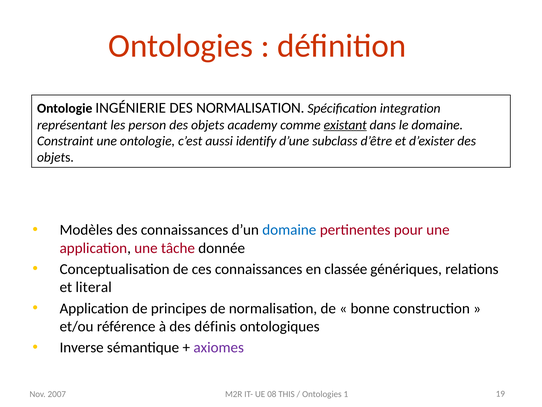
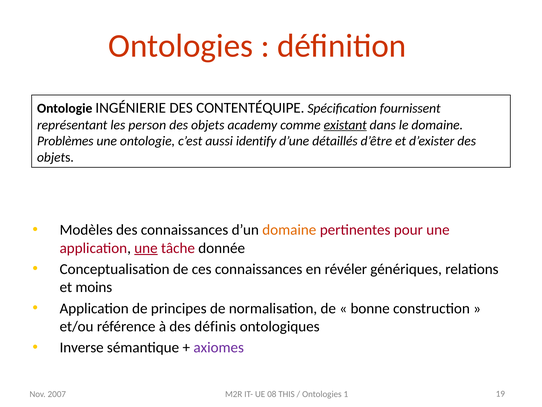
DES NORMALISATION: NORMALISATION -> CONTENTÉQUIPE (250, 108)
integration: integration -> fournissent (410, 108)
Constraint: Constraint -> Problèmes (65, 141)
subclass: subclass -> détaillés (335, 141)
domaine colour: blue -> orange (289, 230)
une underline: none -> present (146, 248)
classée: classée -> révéler (346, 269)
literal: literal -> moins (94, 287)
